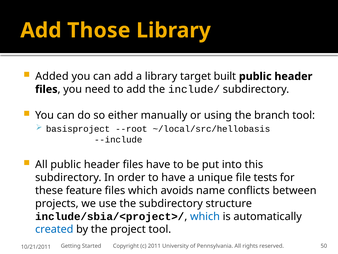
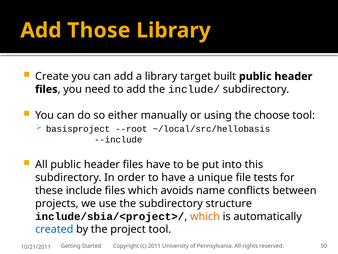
Added: Added -> Create (52, 76)
branch: branch -> choose (272, 115)
feature: feature -> include (84, 190)
which colour: blue -> orange (205, 216)
